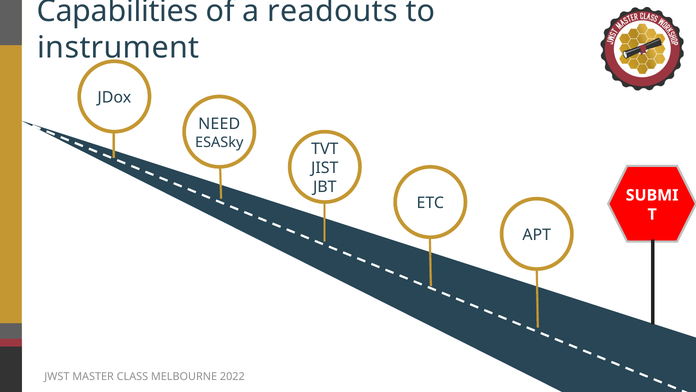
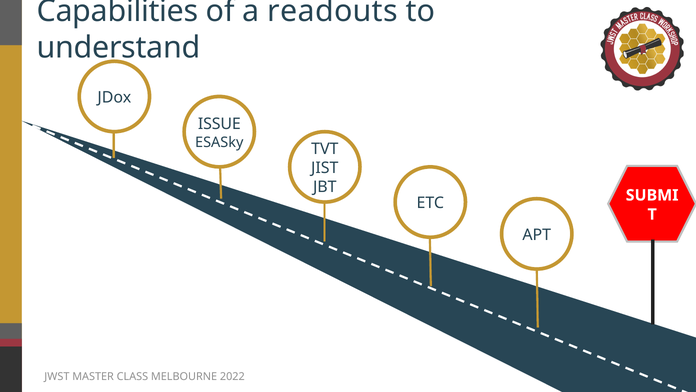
instrument: instrument -> understand (119, 48)
NEED: NEED -> ISSUE (219, 124)
